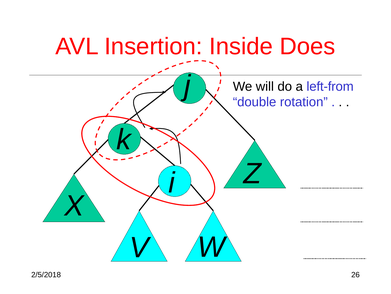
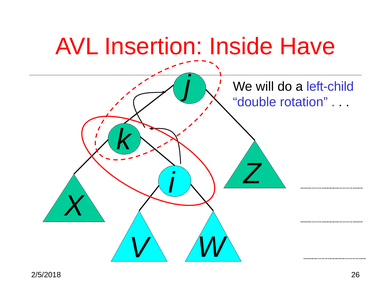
Does: Does -> Have (307, 46)
left-from: left-from -> left-child (330, 86)
